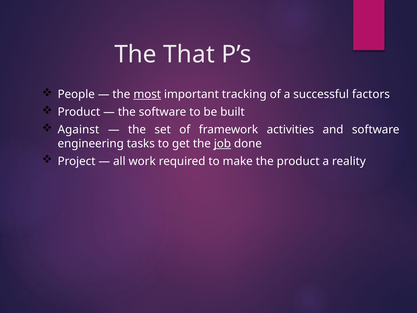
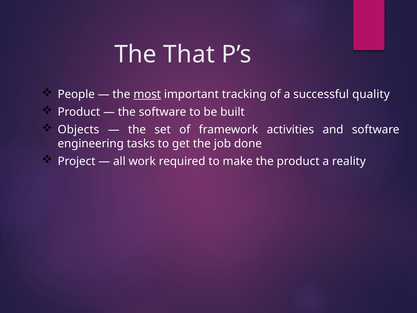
factors: factors -> quality (371, 94)
Against: Against -> Objects (78, 130)
job underline: present -> none (222, 144)
